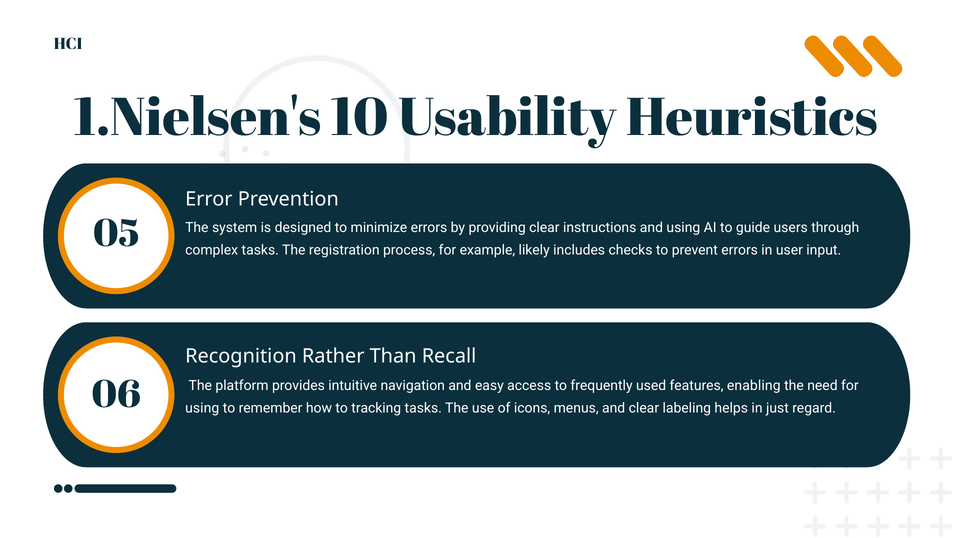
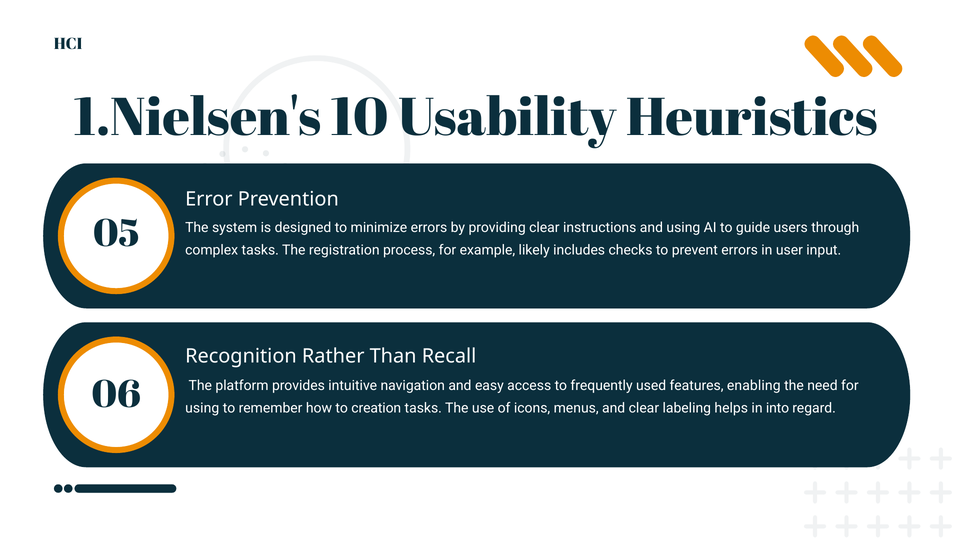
tracking: tracking -> creation (376, 408)
just: just -> into (778, 408)
